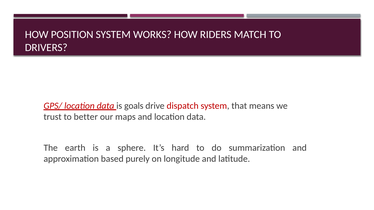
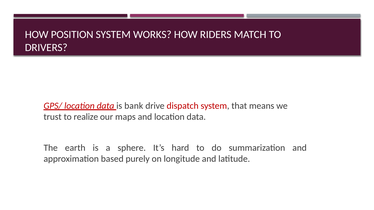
goals: goals -> bank (134, 106)
better: better -> realize (86, 117)
